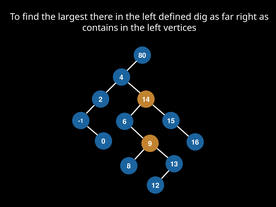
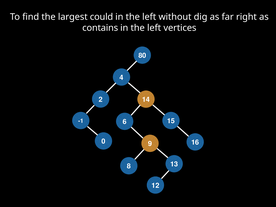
there: there -> could (101, 17)
defined: defined -> without (175, 17)
